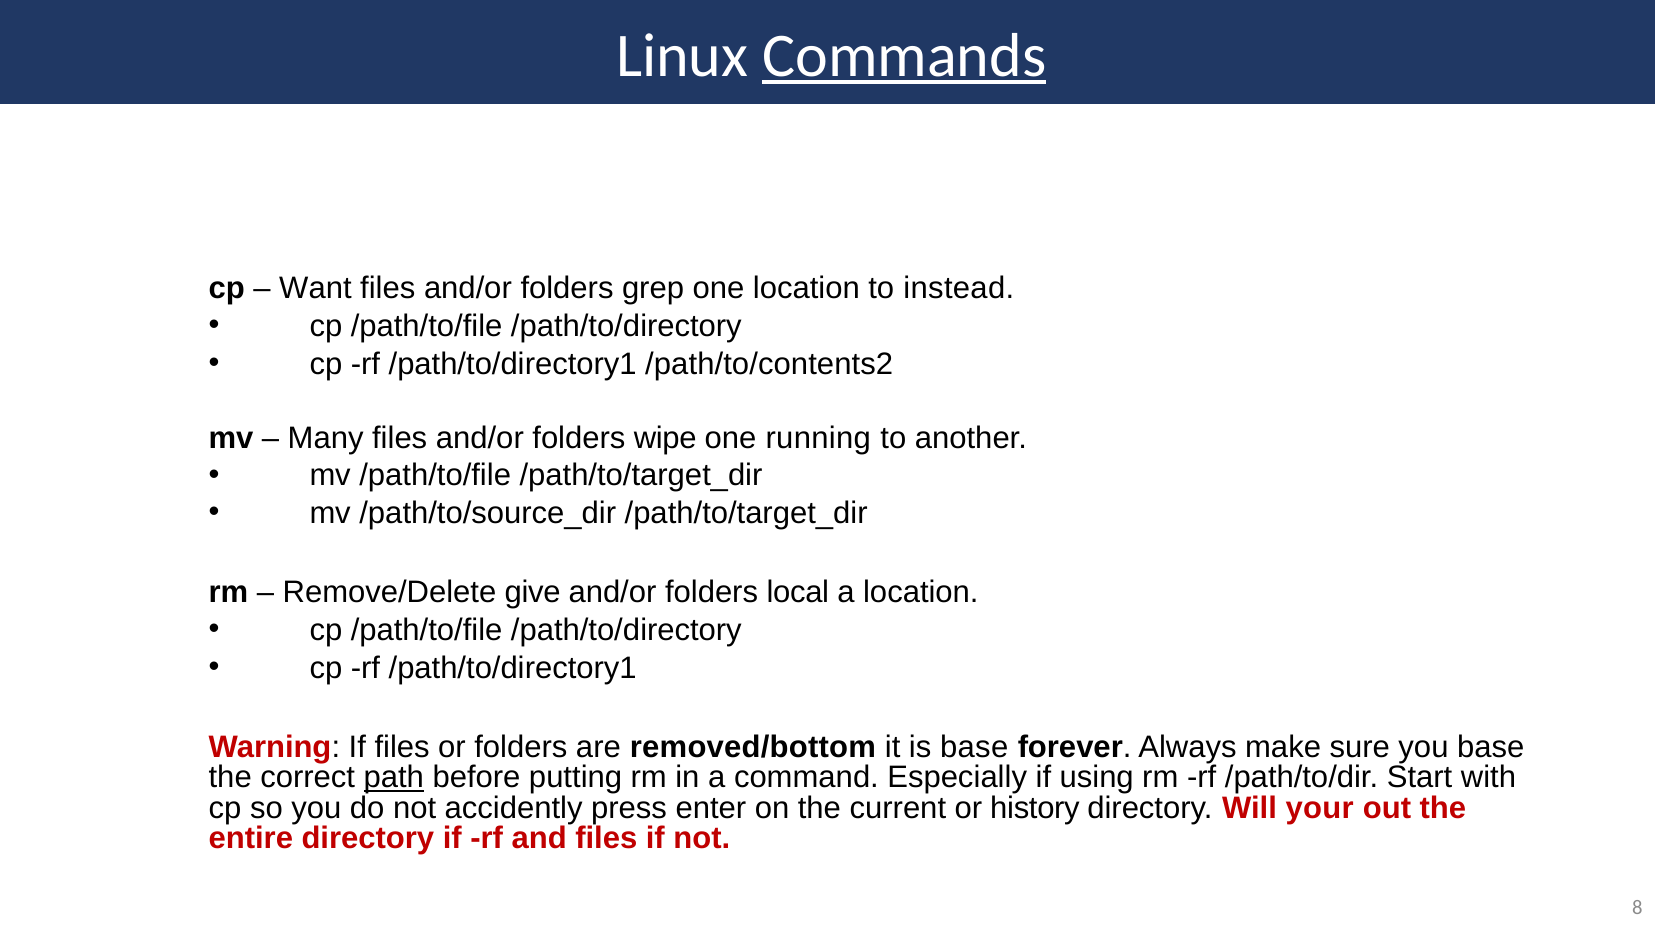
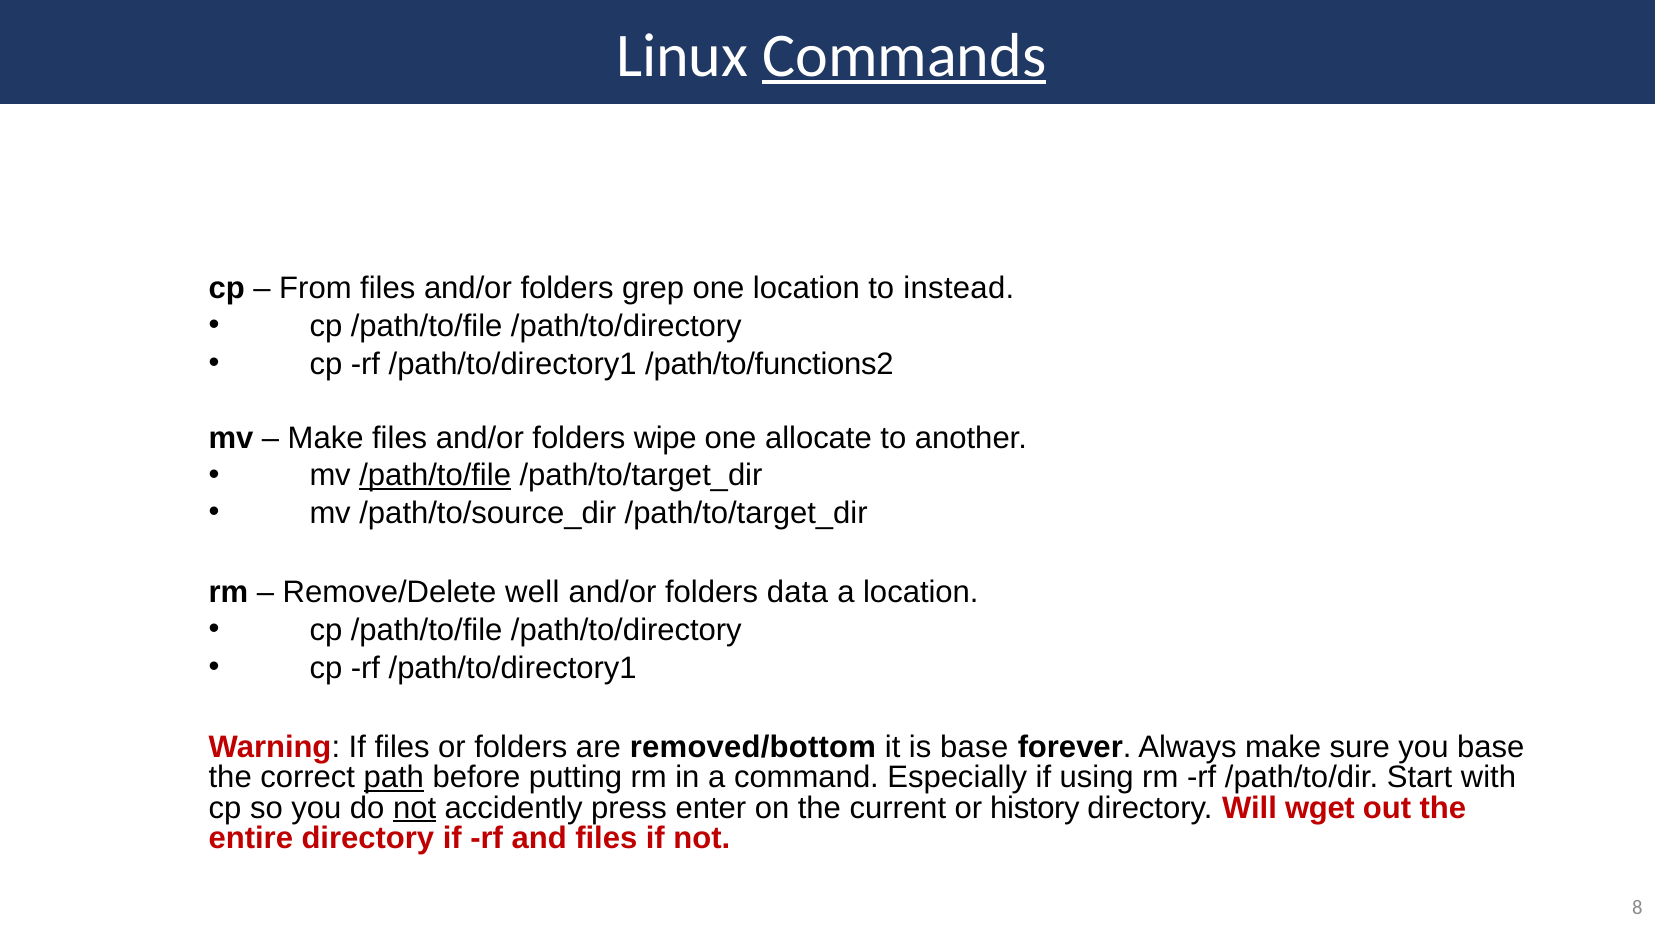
Want: Want -> From (315, 289)
/path/to/contents2: /path/to/contents2 -> /path/to/functions2 (769, 364)
Many: Many -> Make (326, 438)
running: running -> allocate (818, 438)
/path/to/file underline: none -> present (435, 476)
give: give -> well (532, 593)
local: local -> data (797, 593)
not underline: none -> present (415, 808)
your: your -> wget (1320, 808)
